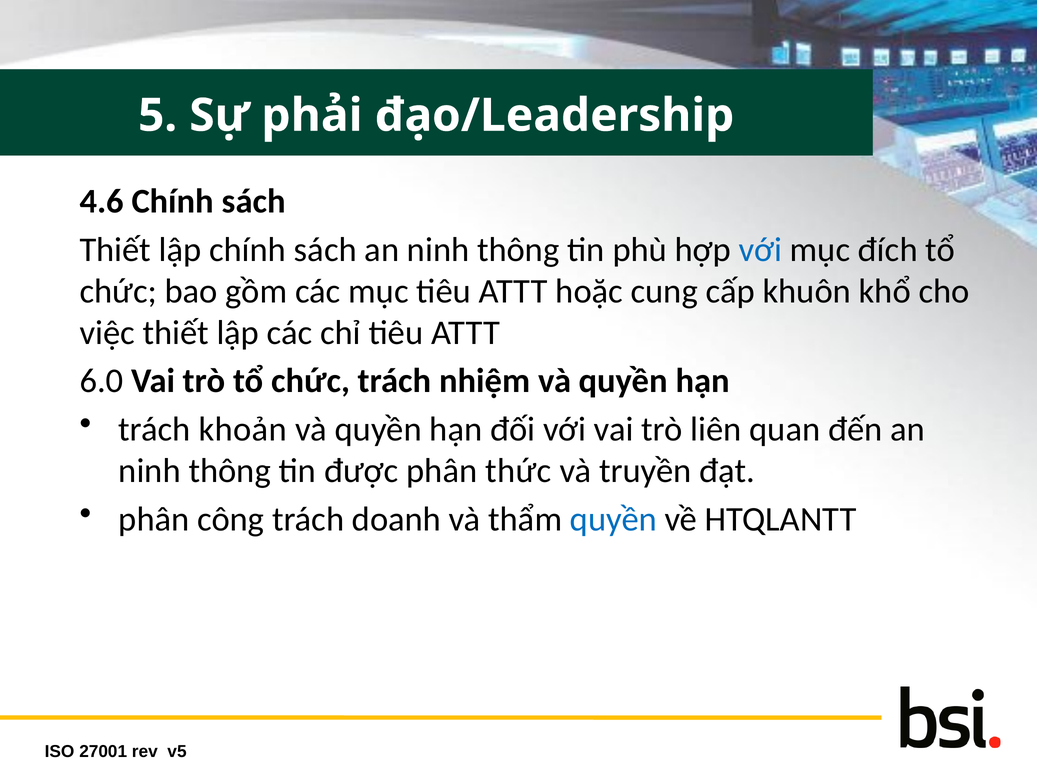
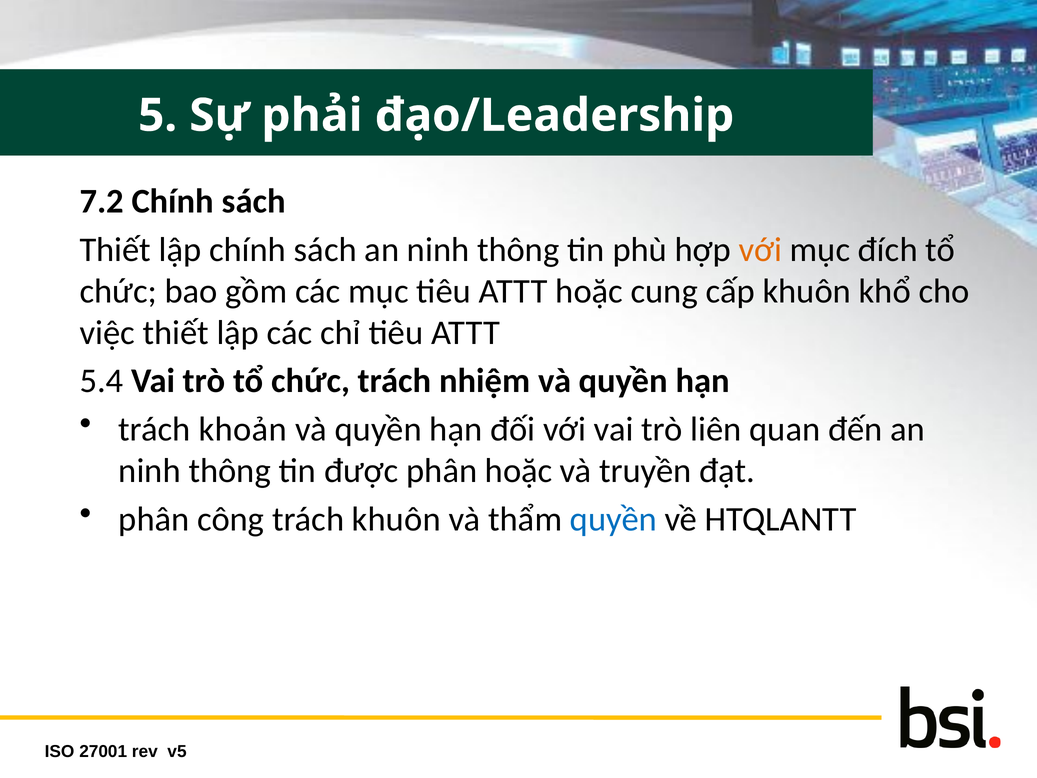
4.6: 4.6 -> 7.2 (102, 201)
với colour: blue -> orange (760, 250)
6.0: 6.0 -> 5.4 (101, 381)
phân thức: thức -> hoặc (519, 471)
trách doanh: doanh -> khuôn (396, 519)
